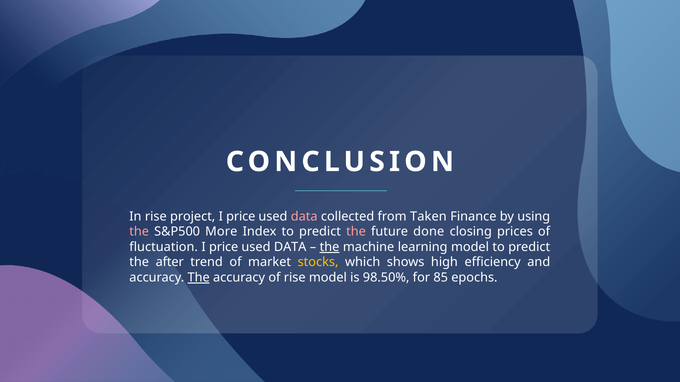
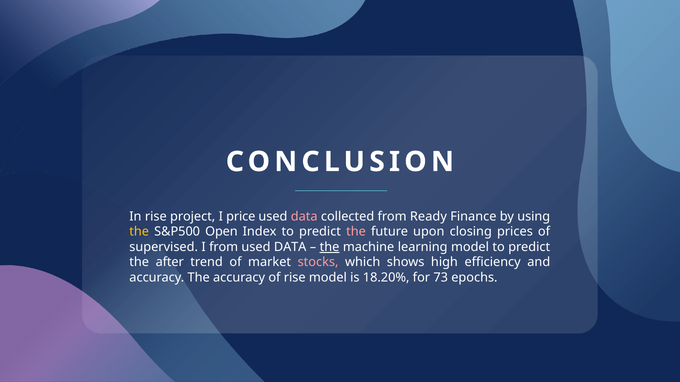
Taken: Taken -> Ready (428, 217)
the colour: pink -> yellow (139, 232)
More: More -> Open (221, 232)
done: done -> upon (429, 232)
fluctuation: fluctuation -> supervised (164, 247)
price: price -> from (224, 247)
stocks colour: yellow -> pink (318, 263)
The underline: present -> none (199, 278)
98.50%: 98.50% -> 18.20% (386, 278)
85: 85 -> 73 (441, 278)
